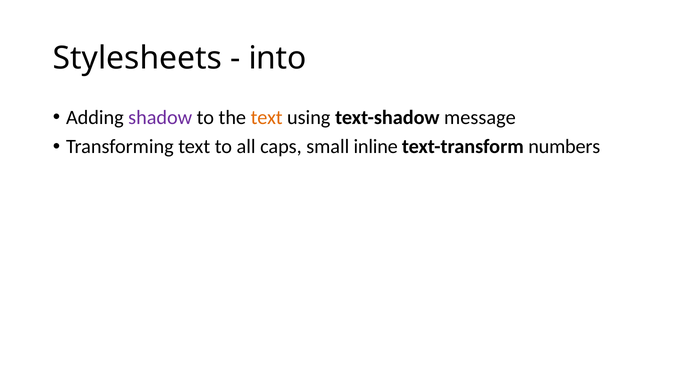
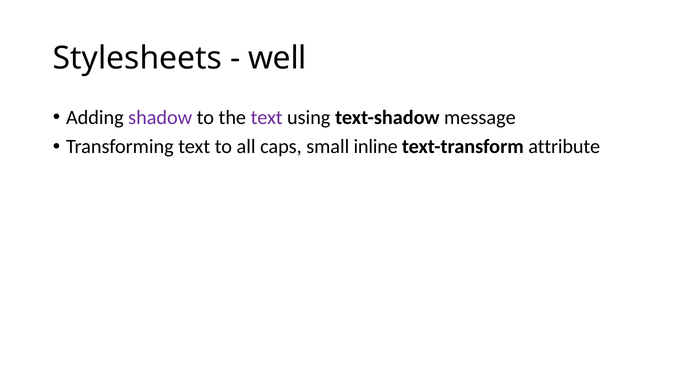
into: into -> well (277, 58)
text colour: orange -> purple (267, 118)
numbers: numbers -> attribute (564, 147)
